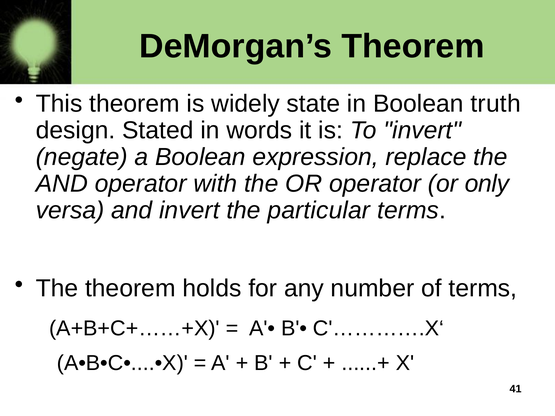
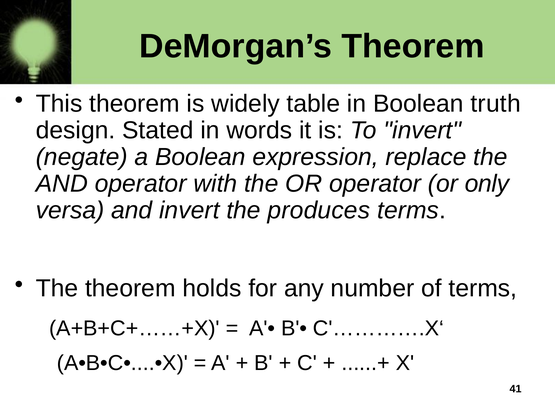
state: state -> table (313, 104)
particular: particular -> produces (319, 210)
